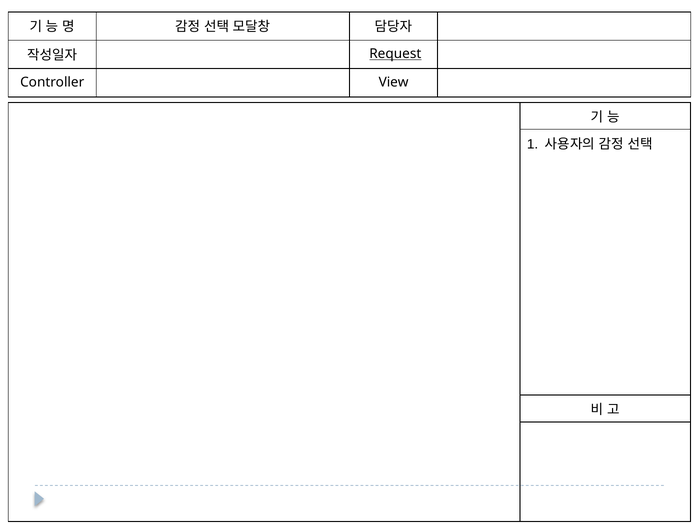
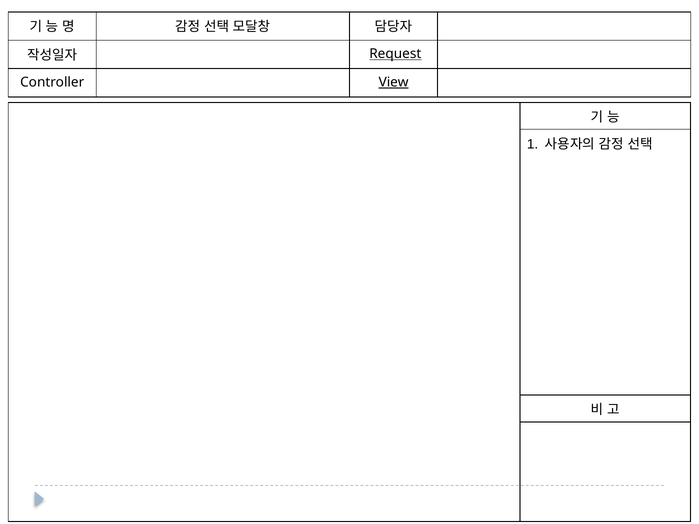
View underline: none -> present (394, 82)
